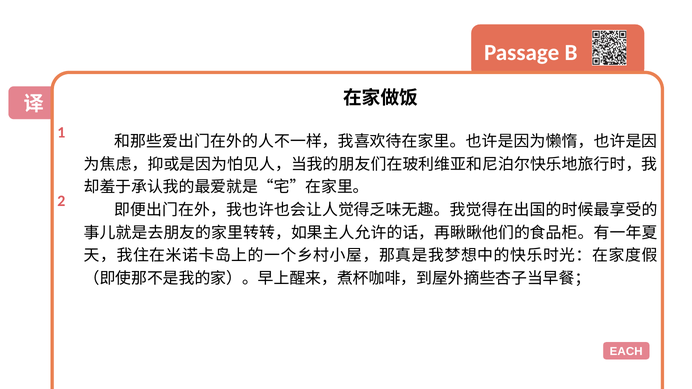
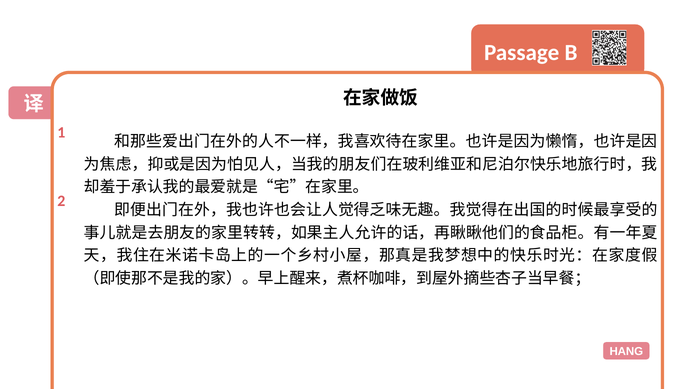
EACH: EACH -> HANG (626, 352)
